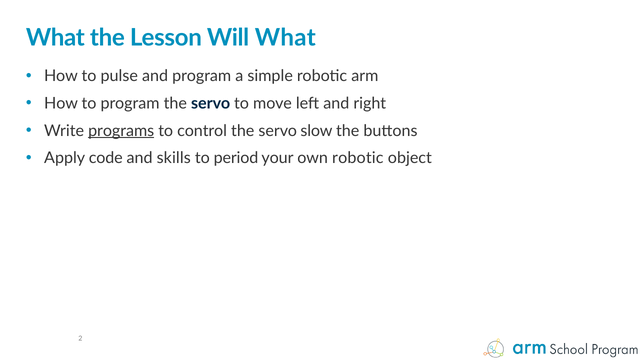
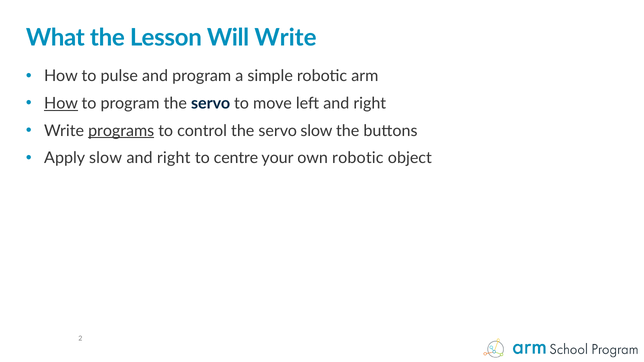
Will What: What -> Write (285, 38)
How underline: none -> present (61, 104)
Apply code: code -> slow (106, 158)
skills: skills -> right (174, 158)
period: period -> centre (236, 158)
